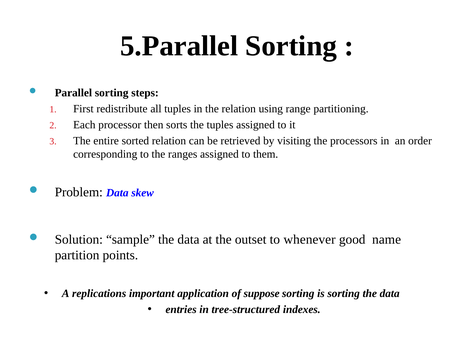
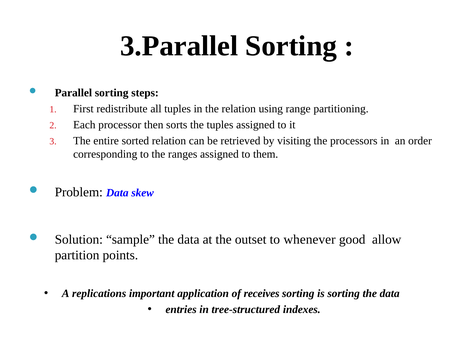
5.Parallel: 5.Parallel -> 3.Parallel (179, 46)
name: name -> allow (387, 240)
suppose: suppose -> receives (262, 294)
